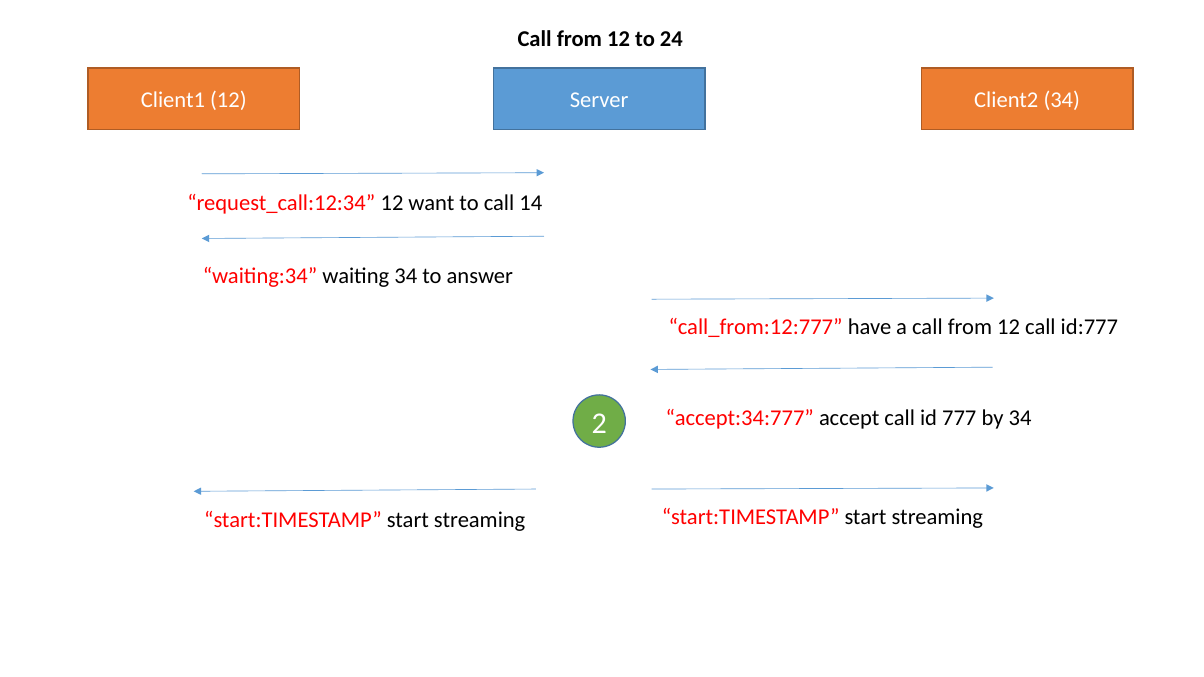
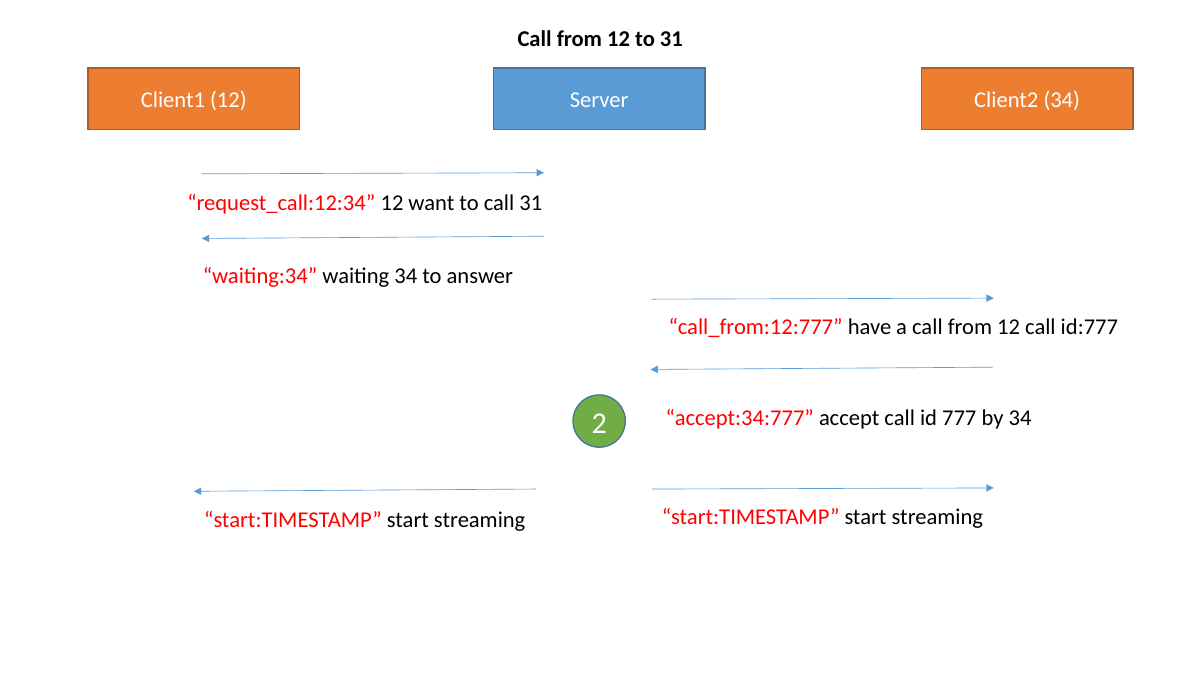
to 24: 24 -> 31 (671, 39)
call 14: 14 -> 31 (531, 204)
